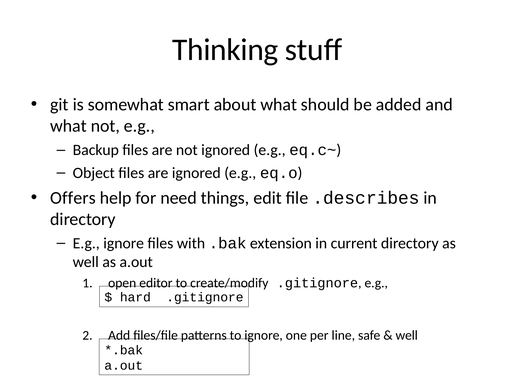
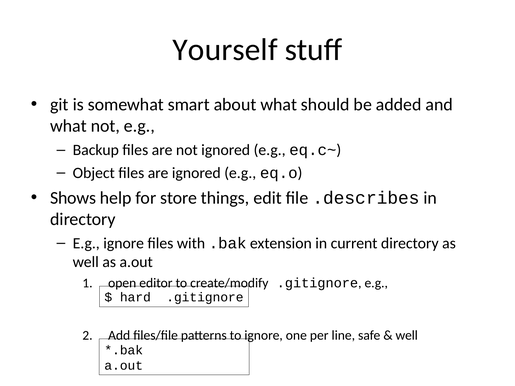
Thinking: Thinking -> Yourself (225, 50)
Offers: Offers -> Shows (73, 198)
need: need -> store (179, 198)
